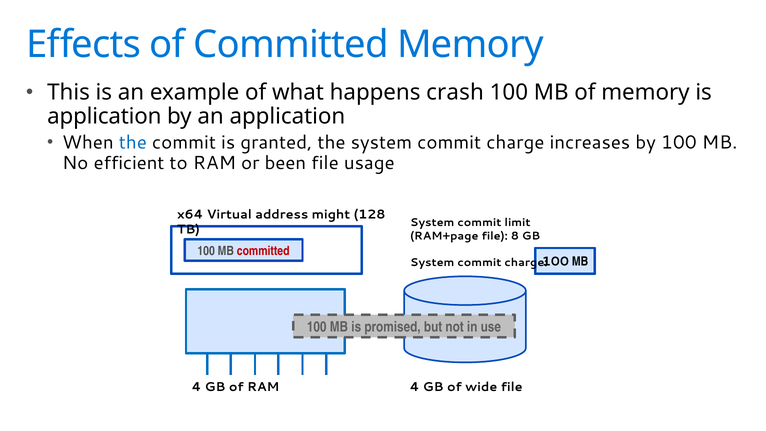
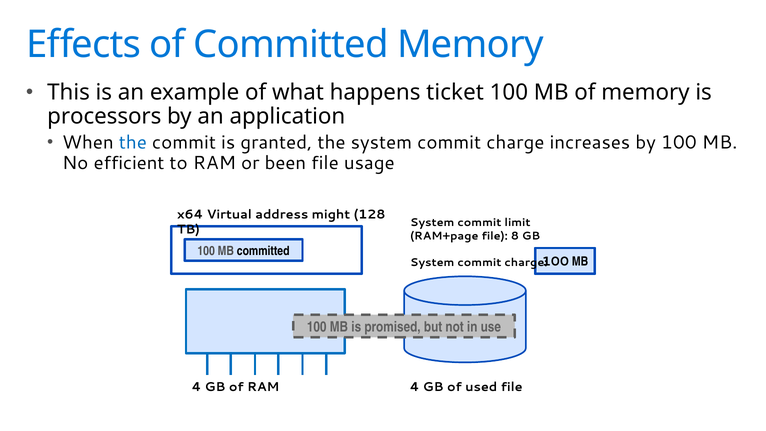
crash: crash -> ticket (455, 92)
application: application -> processors (104, 117)
committed colour: red -> black (263, 251)
wide: wide -> used (481, 387)
